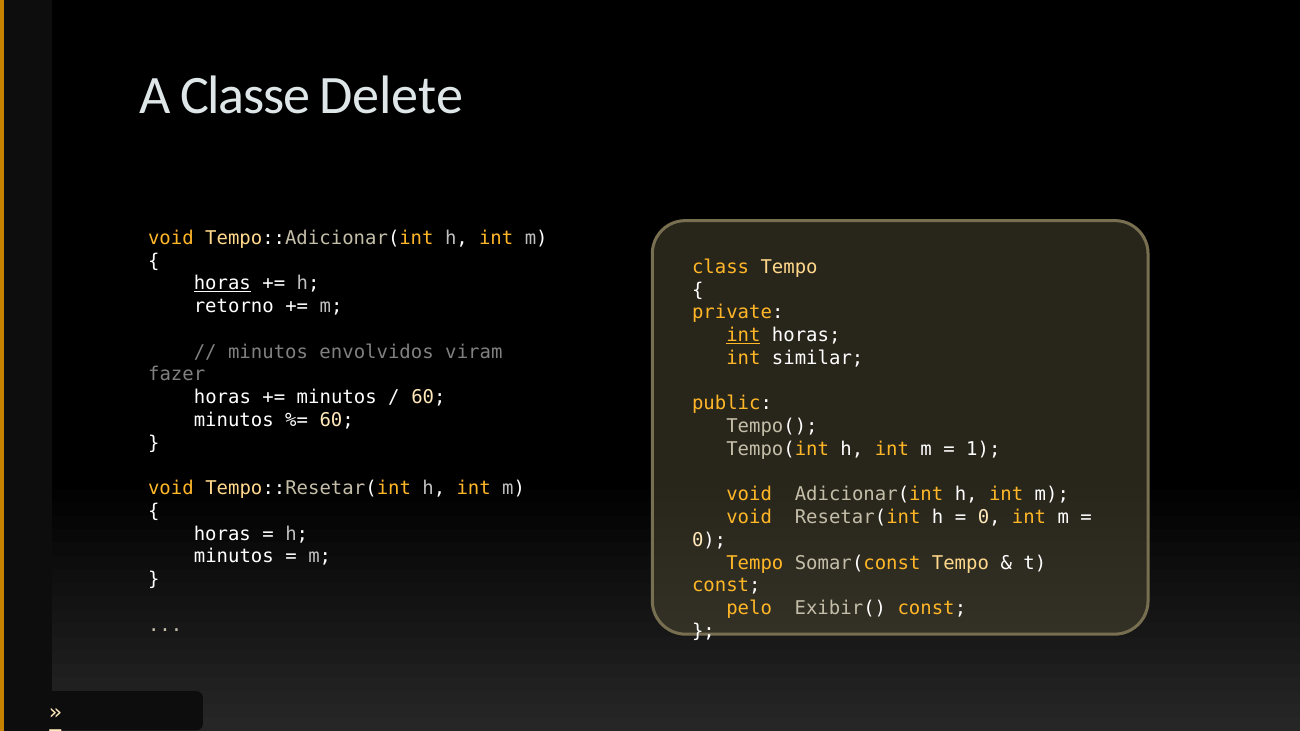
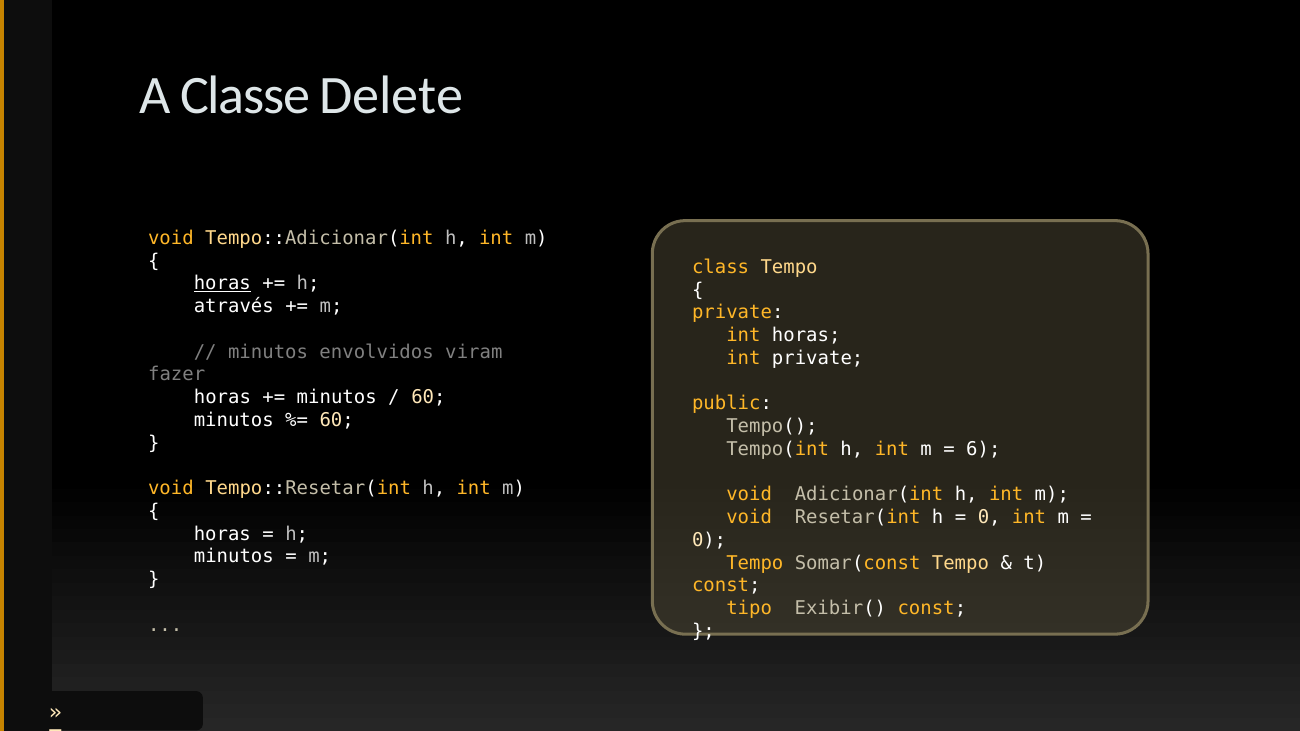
retorno: retorno -> através (234, 306)
int underline: present -> none (743, 335)
int similar: similar -> private (818, 358)
1: 1 -> 6 (983, 449)
pelo: pelo -> tipo (749, 609)
